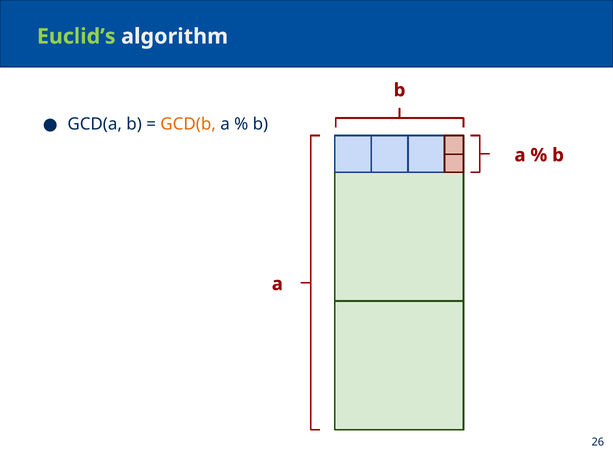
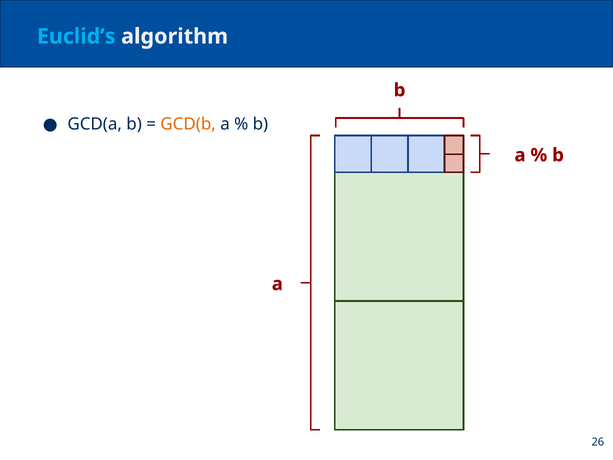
Euclid’s colour: light green -> light blue (76, 36)
